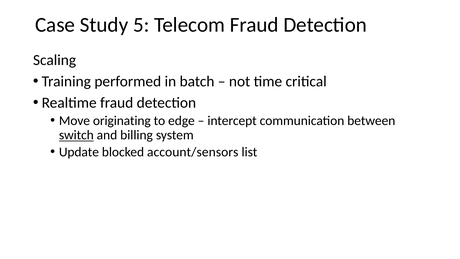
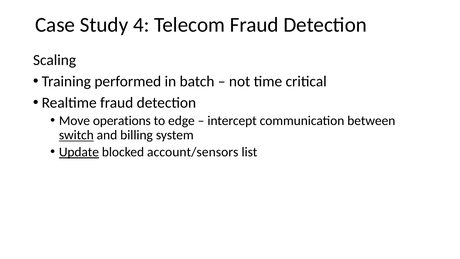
5: 5 -> 4 (141, 25)
originating: originating -> operations (122, 121)
Update underline: none -> present (79, 152)
